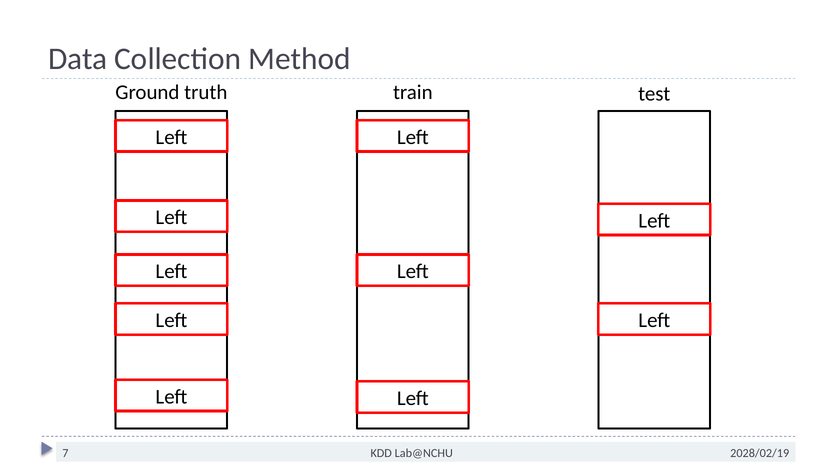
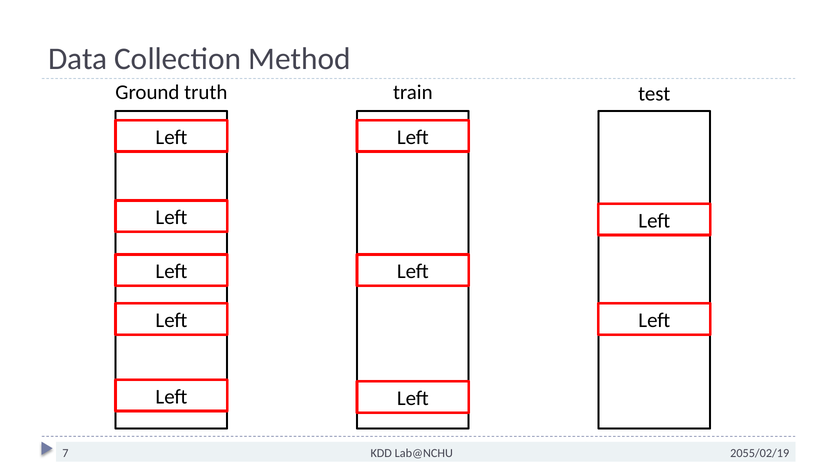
2028/02/19: 2028/02/19 -> 2055/02/19 (760, 453)
